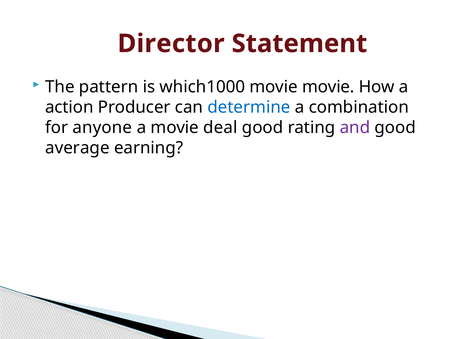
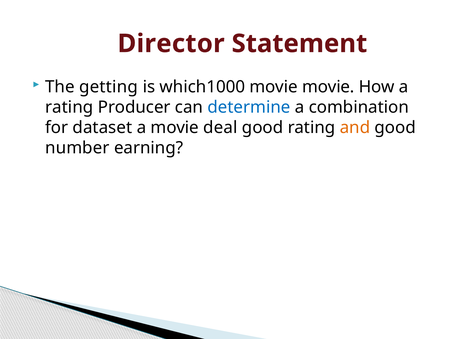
pattern: pattern -> getting (109, 87)
action: action -> rating (69, 107)
anyone: anyone -> dataset (102, 128)
and colour: purple -> orange (355, 128)
average: average -> number (77, 148)
